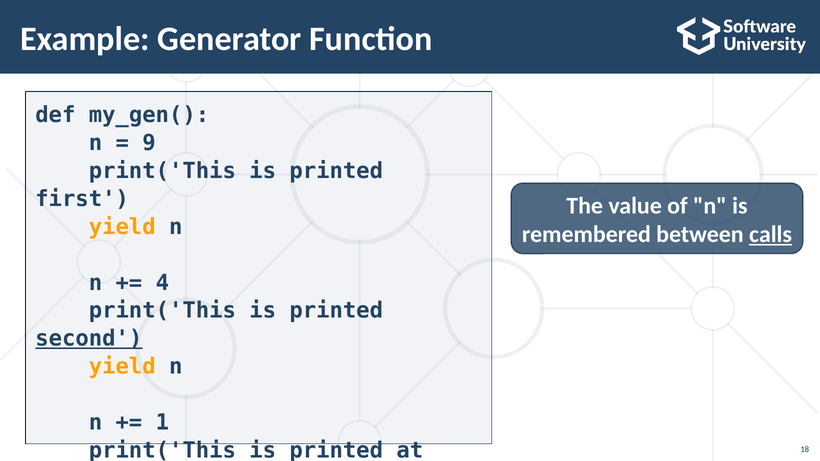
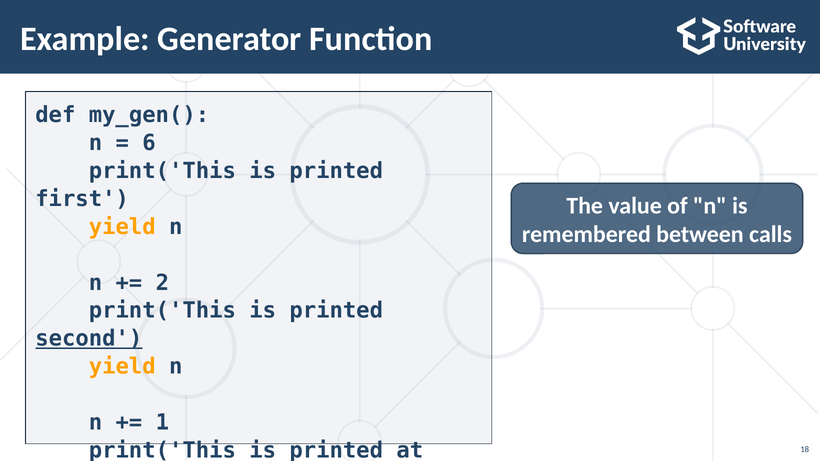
9: 9 -> 6 (149, 143)
calls underline: present -> none (771, 235)
4: 4 -> 2 (162, 283)
